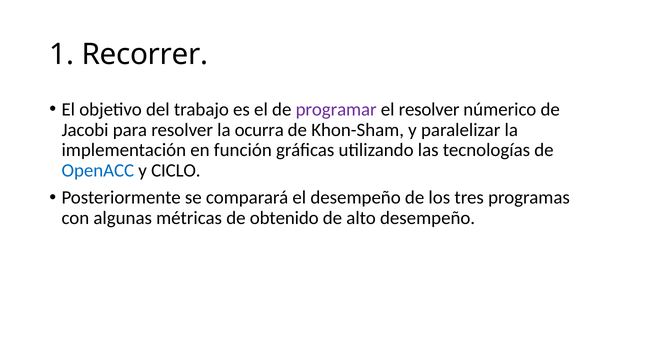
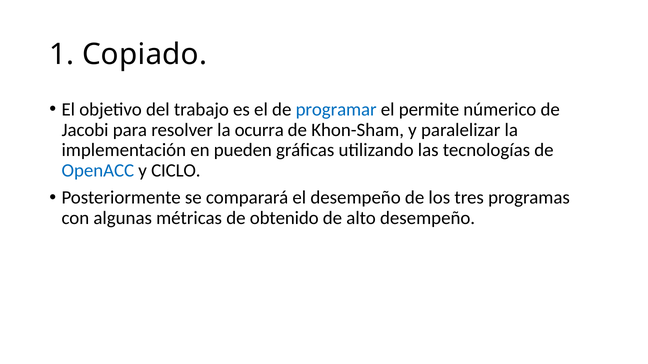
Recorrer: Recorrer -> Copiado (145, 54)
programar colour: purple -> blue (336, 110)
el resolver: resolver -> permite (429, 110)
función: función -> pueden (243, 150)
